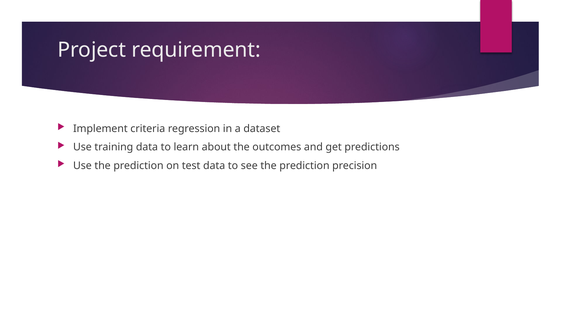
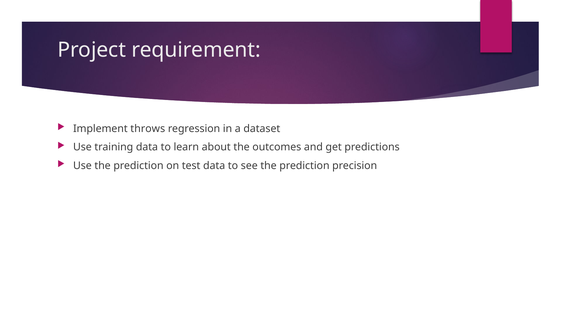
criteria: criteria -> throws (148, 129)
